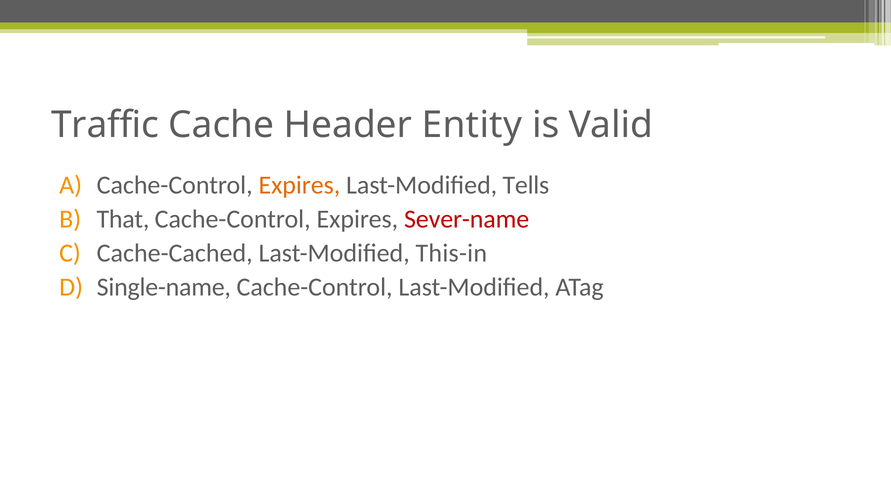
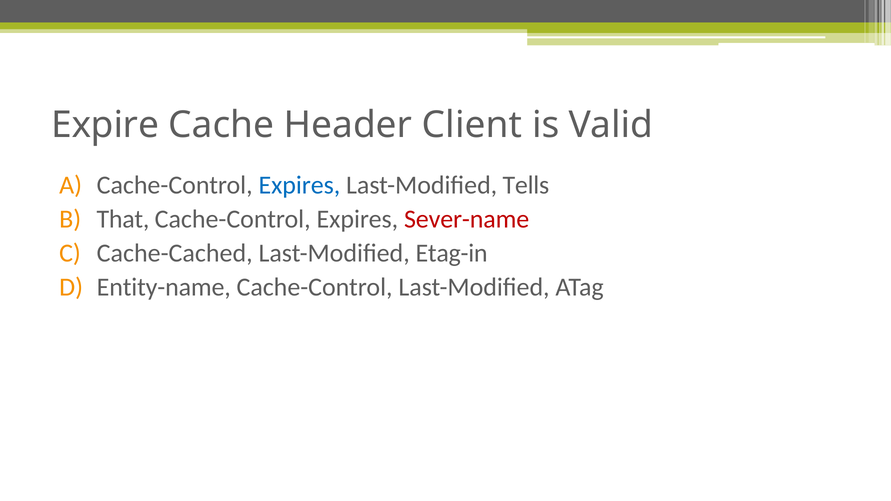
Traffic: Traffic -> Expire (105, 125)
Entity: Entity -> Client (472, 125)
Expires colour: orange -> blue (299, 185)
This-in: This-in -> Etag-in (452, 253)
Single-name: Single-name -> Entity-name (164, 287)
